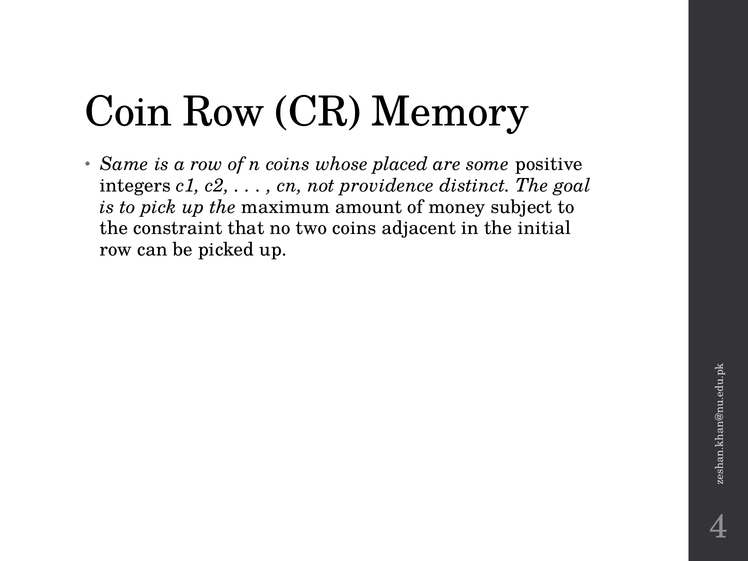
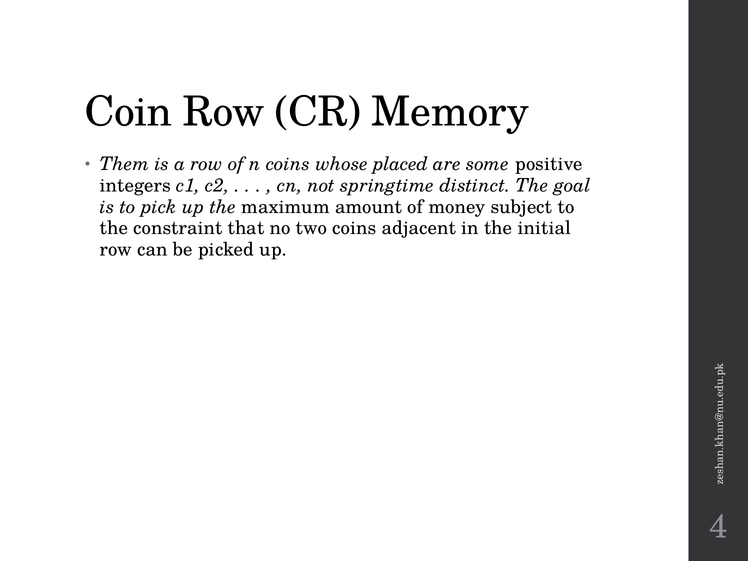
Same: Same -> Them (125, 164)
providence: providence -> springtime (387, 186)
